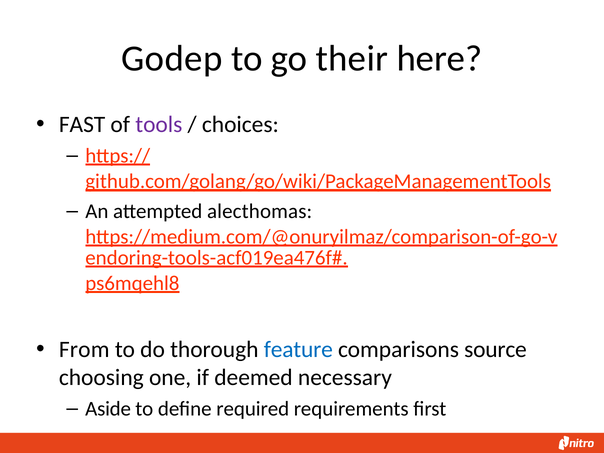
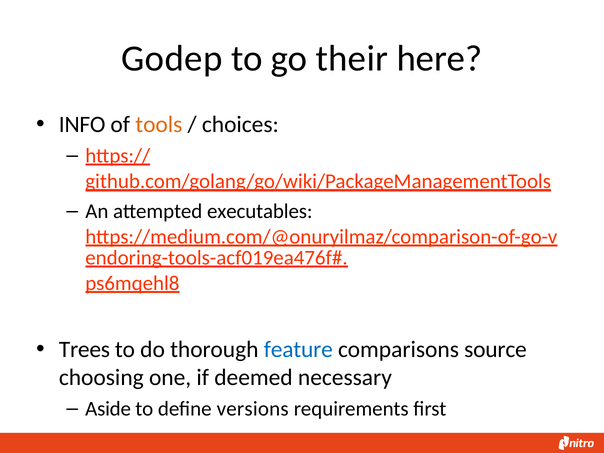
FAST: FAST -> INFO (82, 124)
tools colour: purple -> orange (159, 124)
alecthomas: alecthomas -> executables (260, 212)
From: From -> Trees (84, 349)
required: required -> versions (253, 409)
